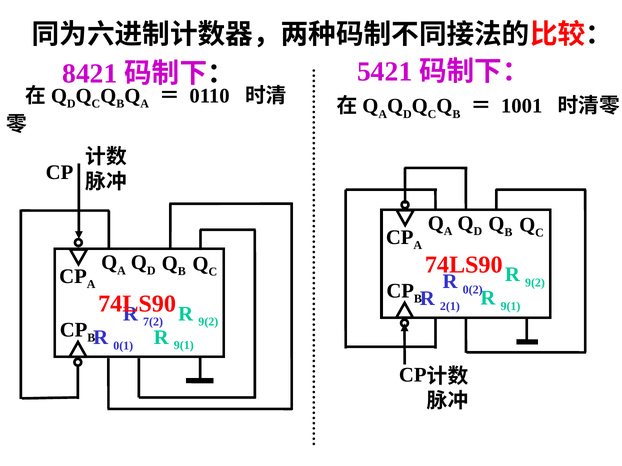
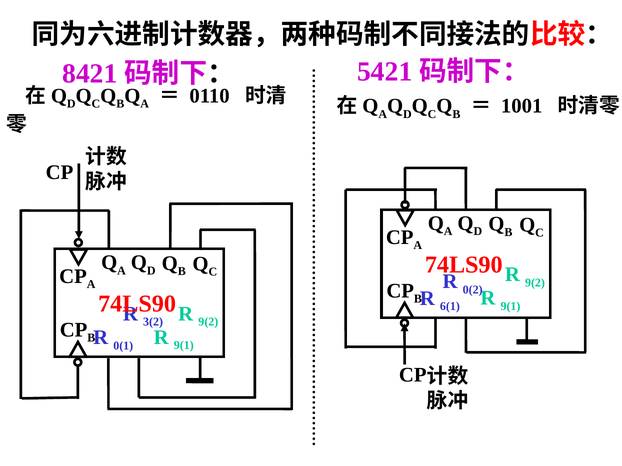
2(1: 2(1 -> 6(1 (450, 307)
7(2: 7(2 -> 3(2 (153, 322)
